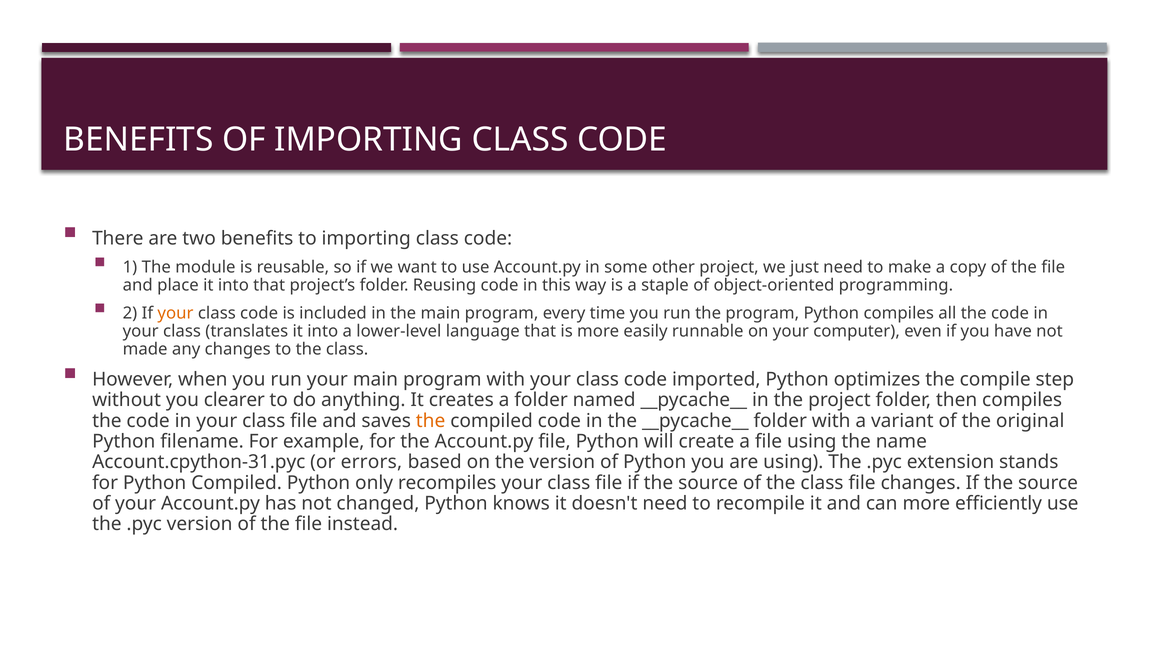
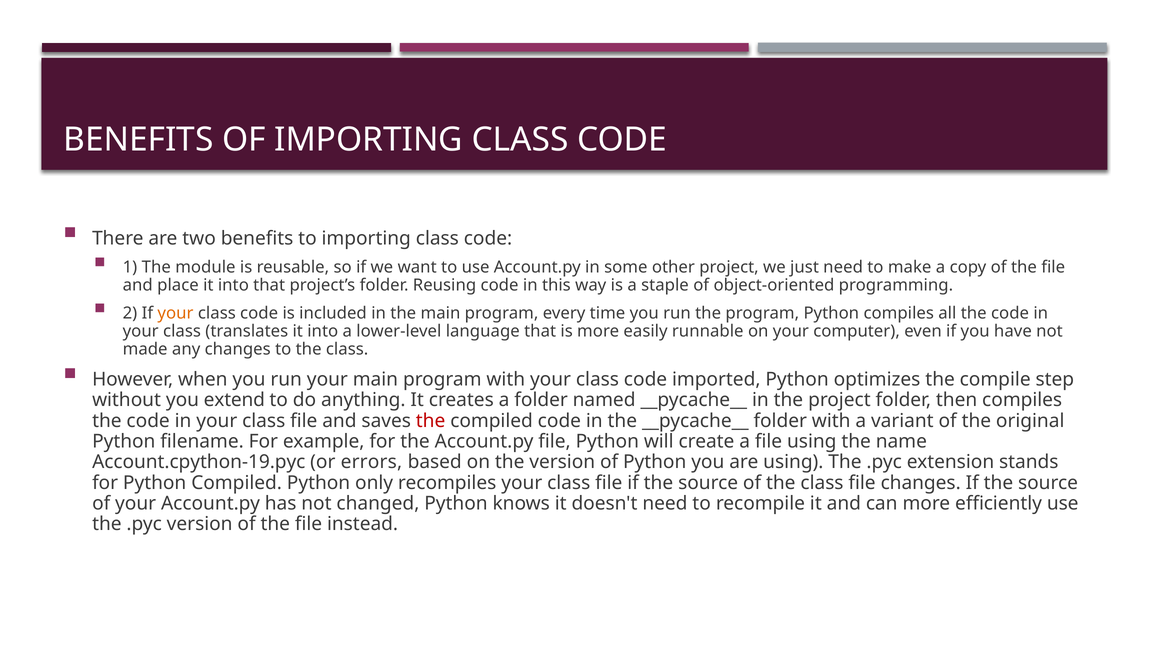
clearer: clearer -> extend (234, 400)
the colour: orange -> red (431, 421)
Account.cpython-31.pyc: Account.cpython-31.pyc -> Account.cpython-19.pyc (199, 462)
